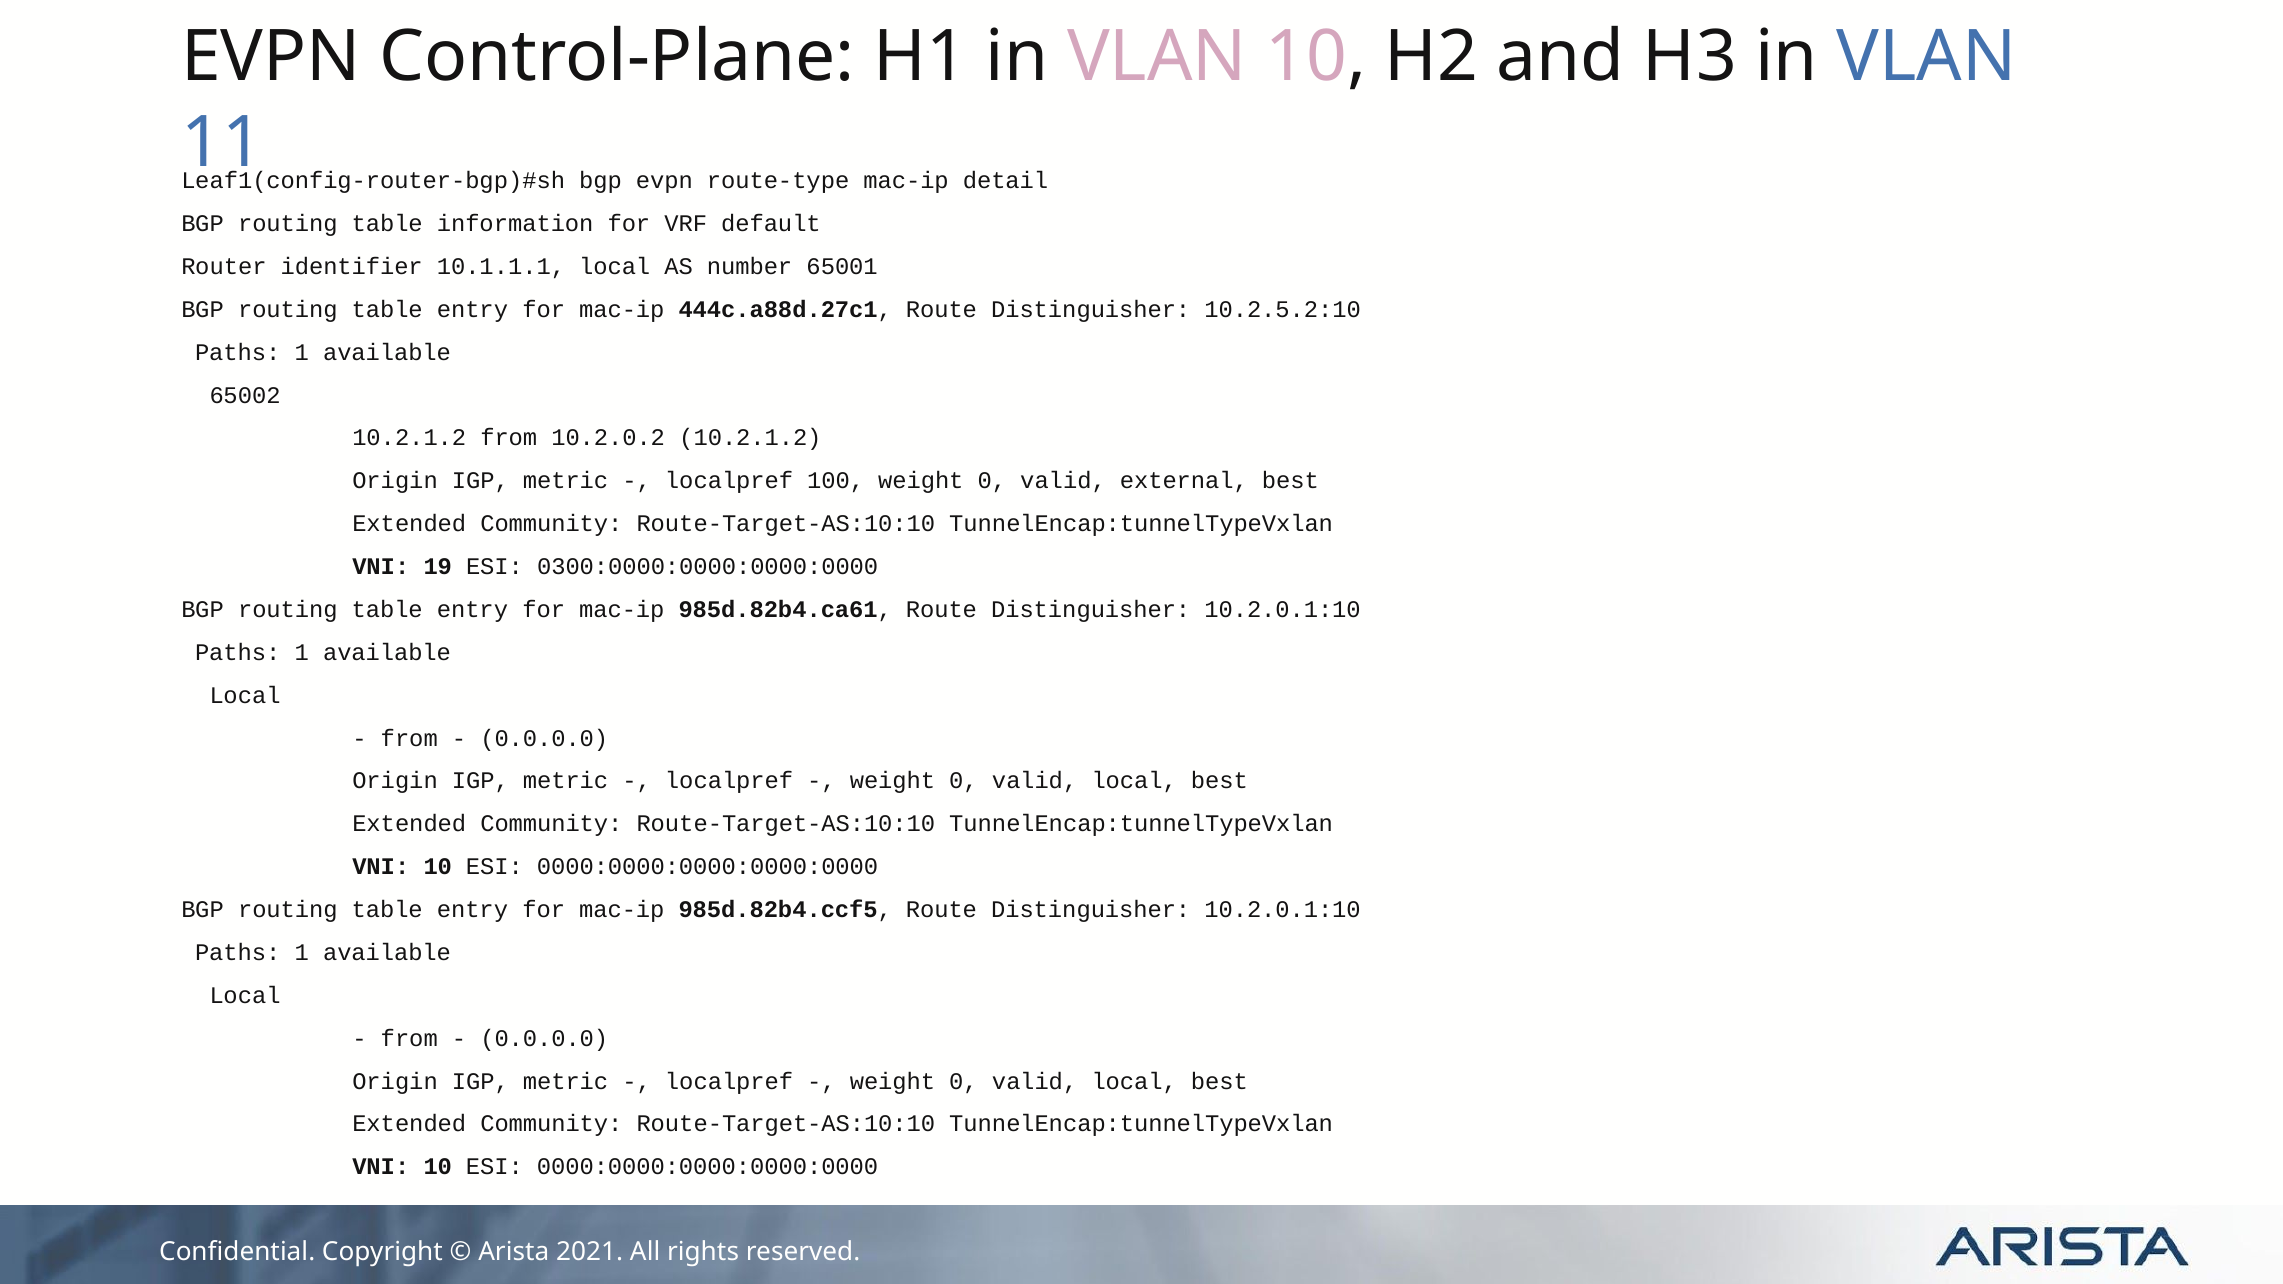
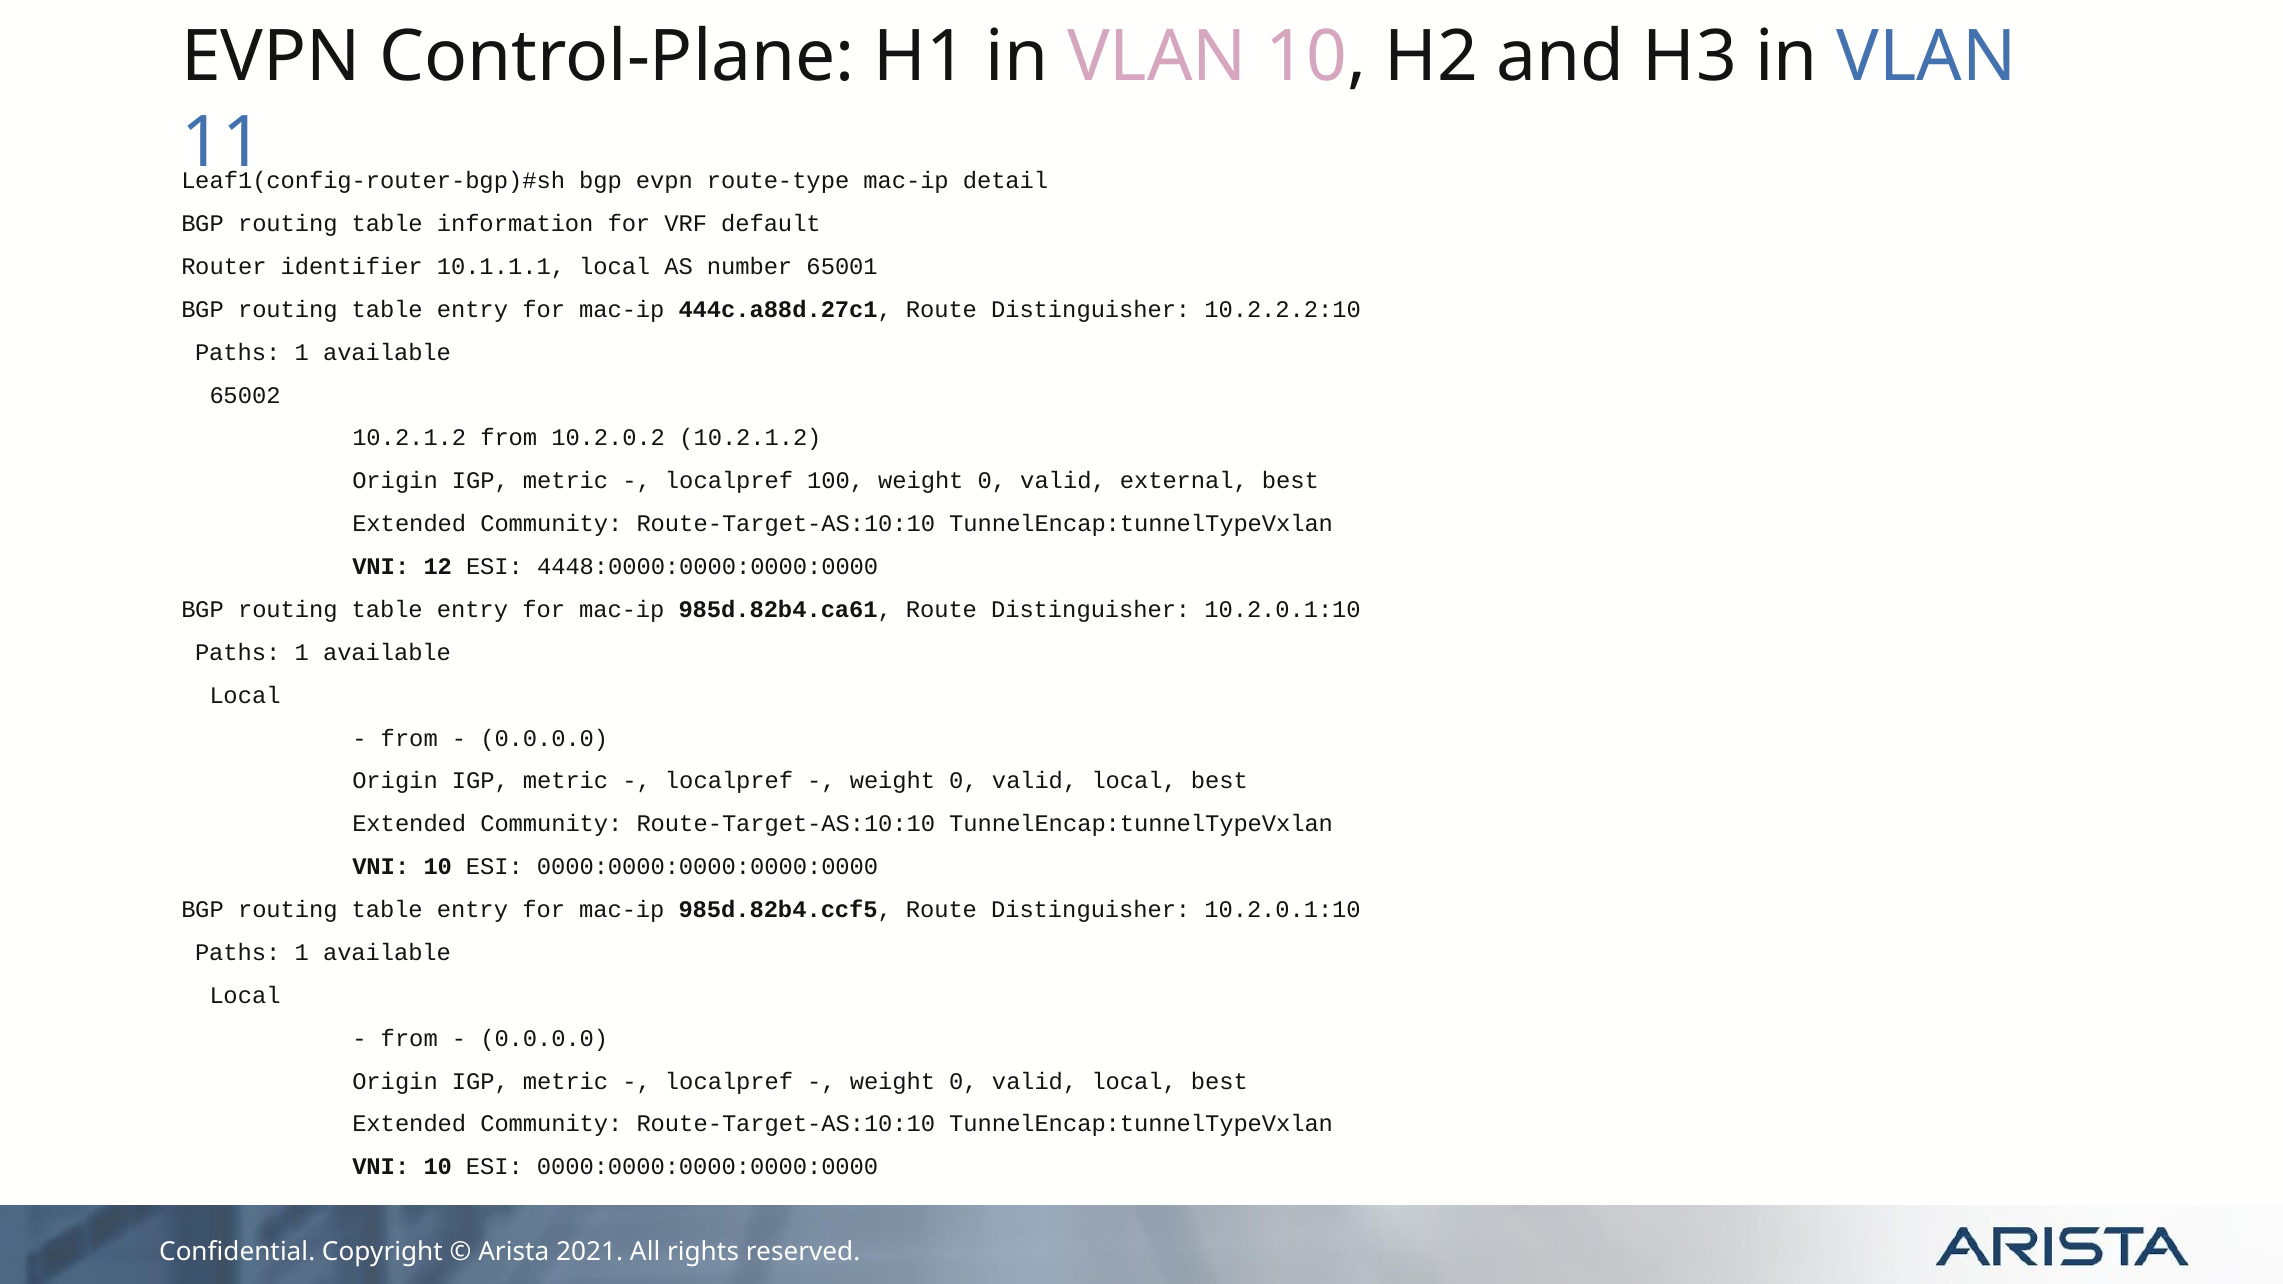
10.2.5.2:10: 10.2.5.2:10 -> 10.2.2.2:10 (1283, 310)
19: 19 -> 12 (438, 567)
0300:0000:0000:0000:0000: 0300:0000:0000:0000:0000 -> 4448:0000:0000:0000:0000 (708, 567)
